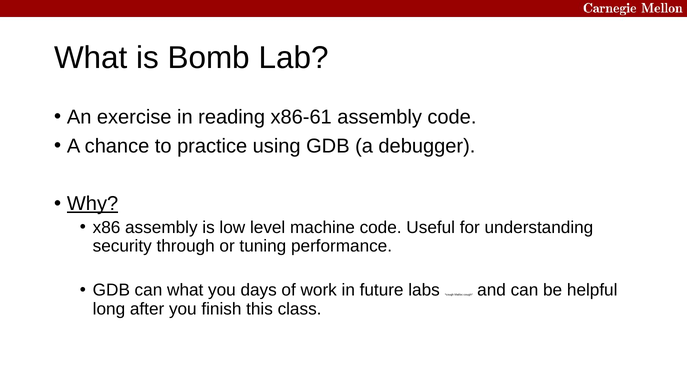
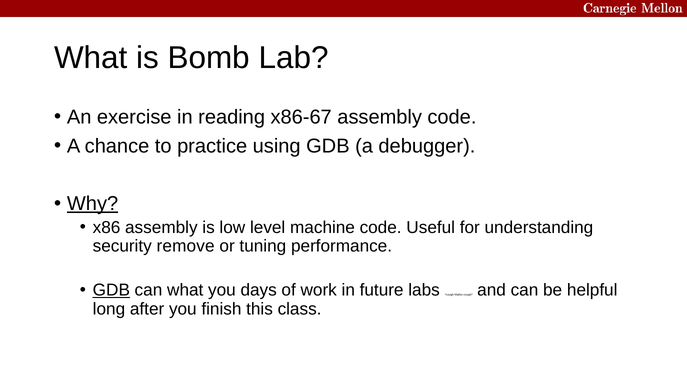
x86-61: x86-61 -> x86-67 (301, 117)
through: through -> remove (186, 246)
GDB underline: none -> present (111, 290)
